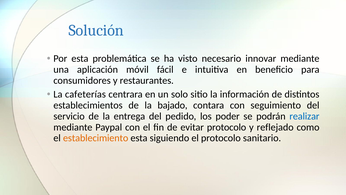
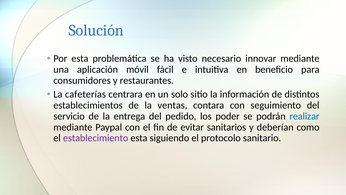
bajado: bajado -> ventas (172, 105)
evitar protocolo: protocolo -> sanitarios (227, 127)
reflejado: reflejado -> deberían (275, 127)
establecimiento colour: orange -> purple (96, 138)
